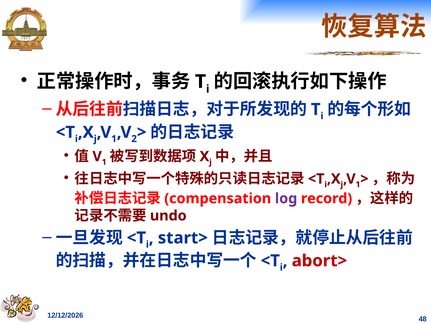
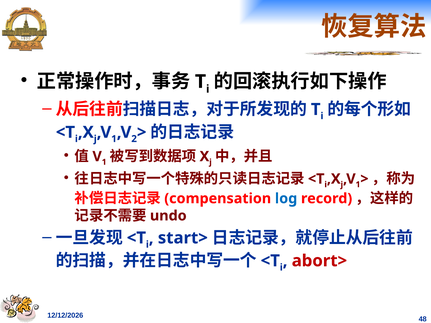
log colour: purple -> blue (286, 199)
